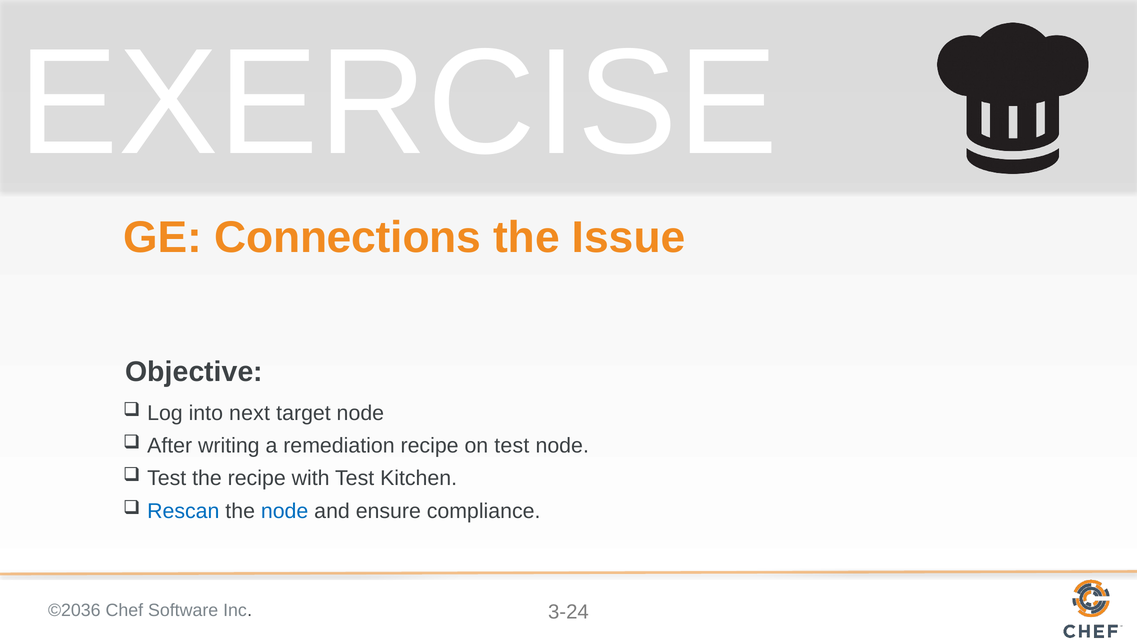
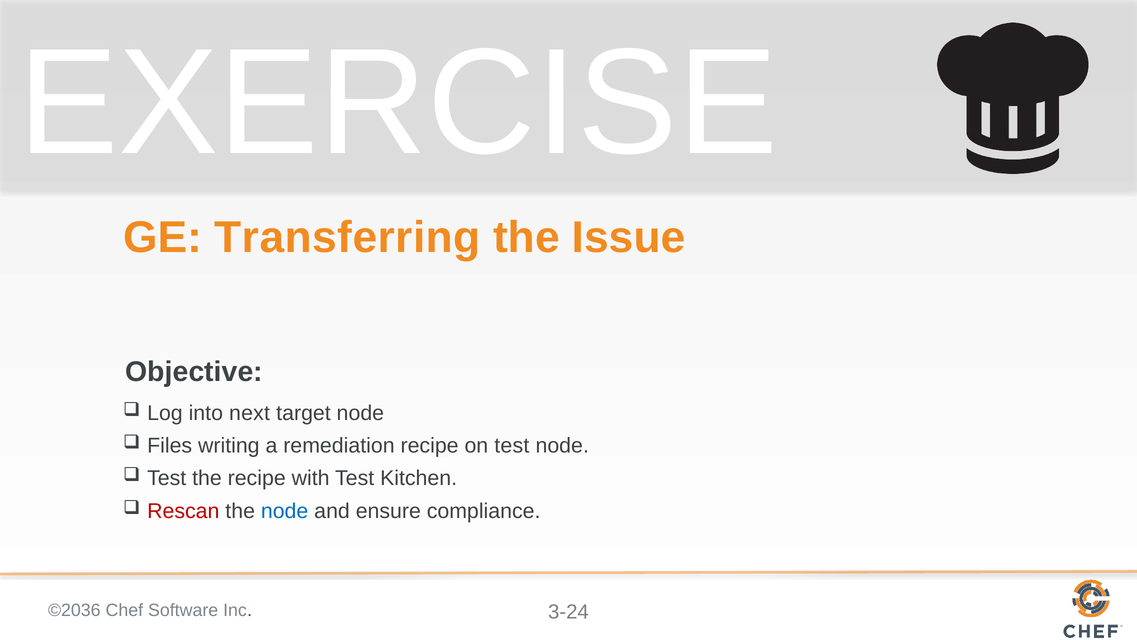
Connections: Connections -> Transferring (347, 237)
After: After -> Files (170, 445)
Rescan colour: blue -> red (183, 511)
